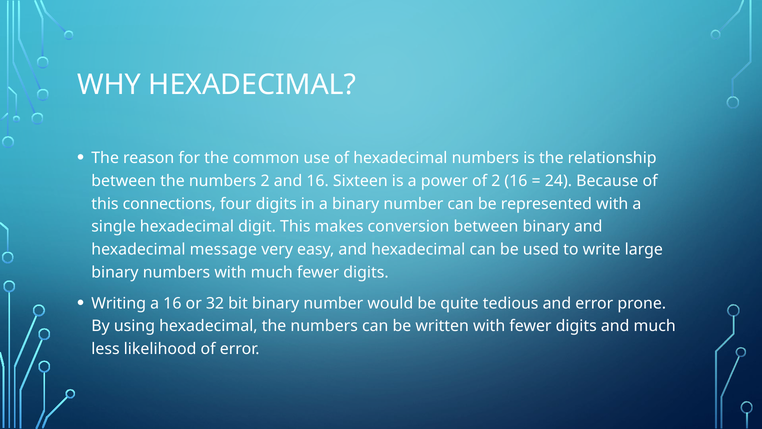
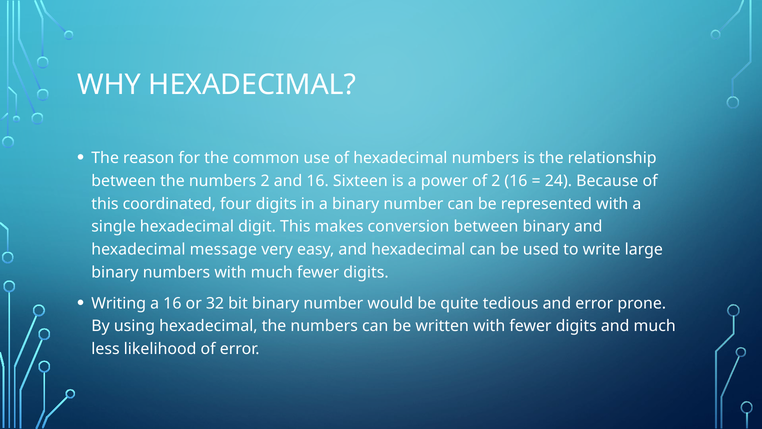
connections: connections -> coordinated (169, 204)
